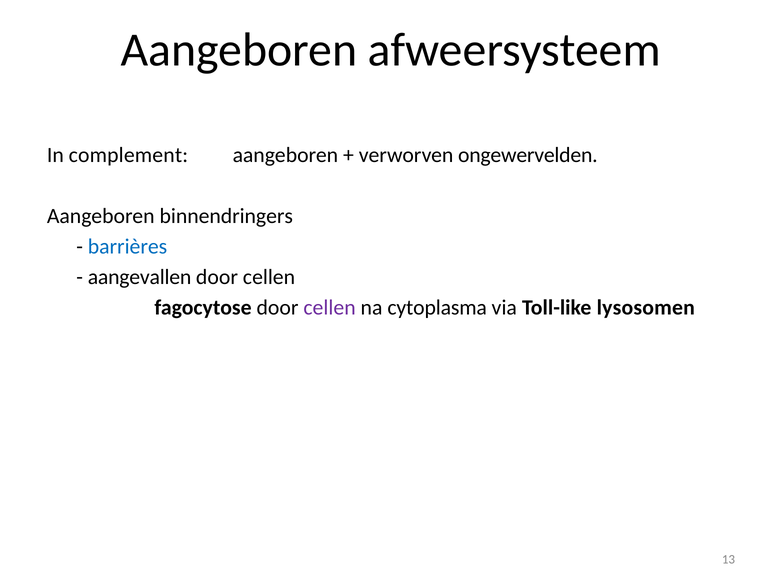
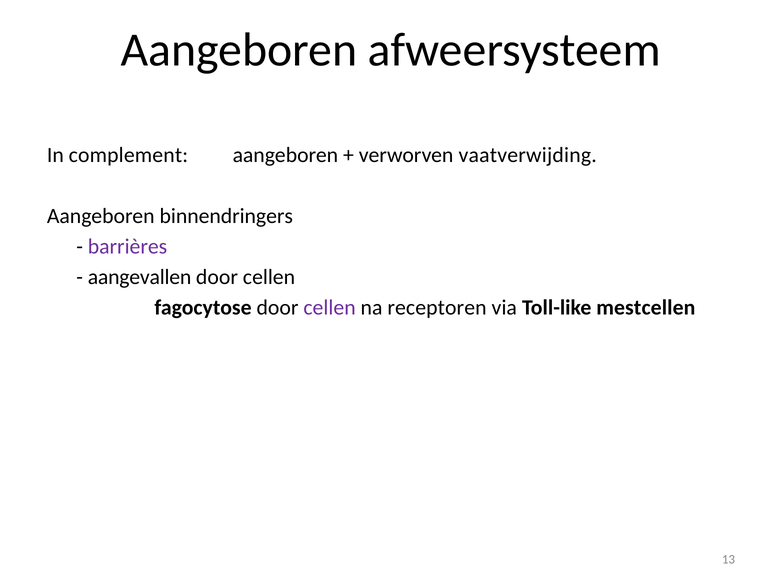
ongewervelden: ongewervelden -> vaatverwijding (528, 155)
barrières colour: blue -> purple (127, 247)
cytoplasma: cytoplasma -> receptoren (437, 308)
lysosomen: lysosomen -> mestcellen (646, 308)
